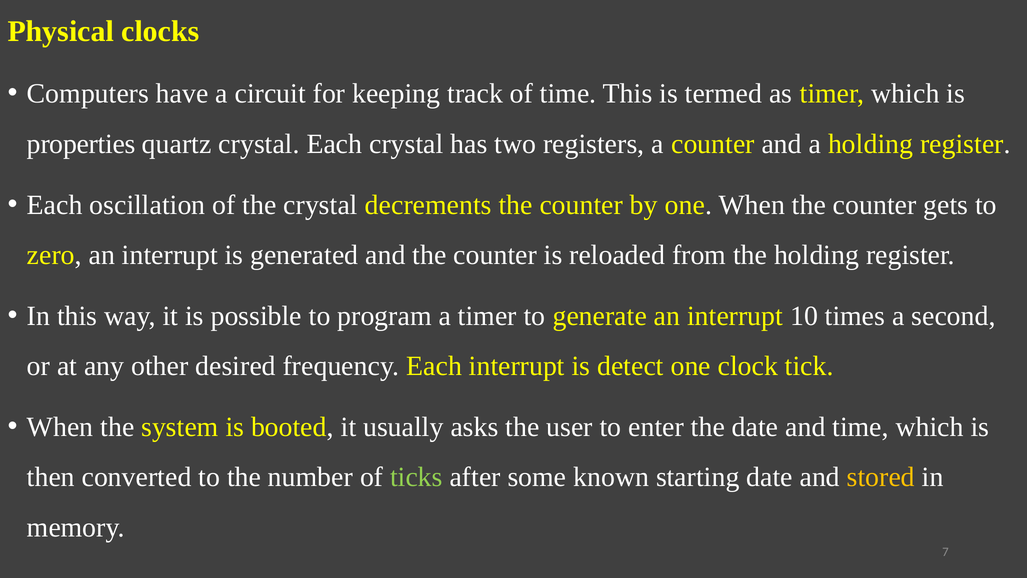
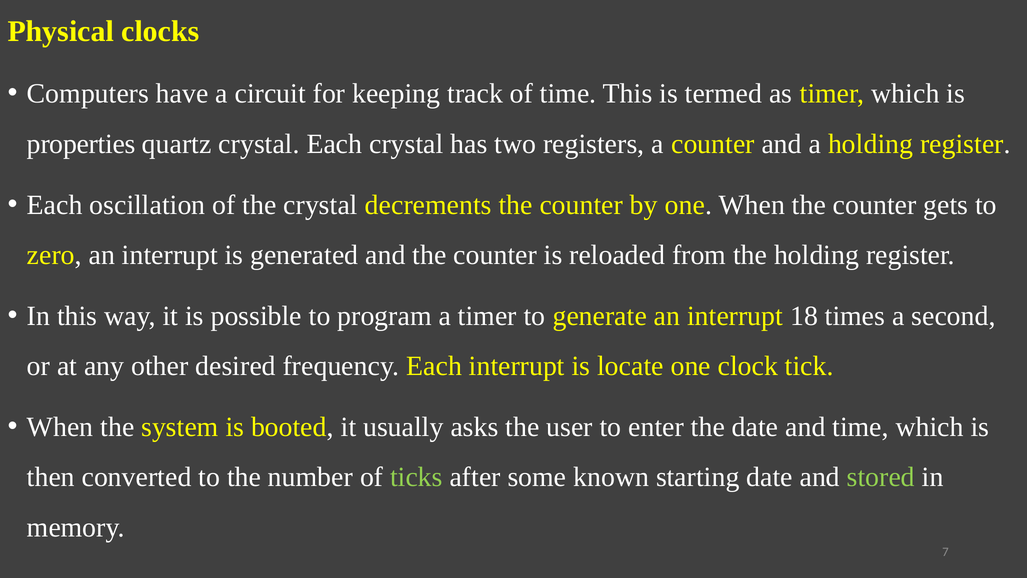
10: 10 -> 18 (804, 316)
detect: detect -> locate (630, 366)
stored colour: yellow -> light green (881, 477)
